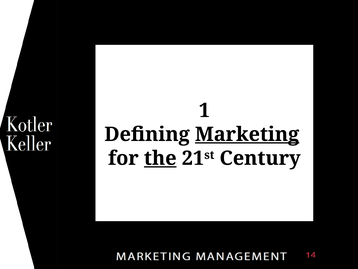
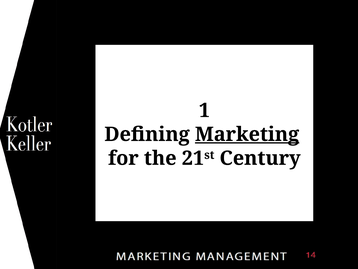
the underline: present -> none (160, 158)
